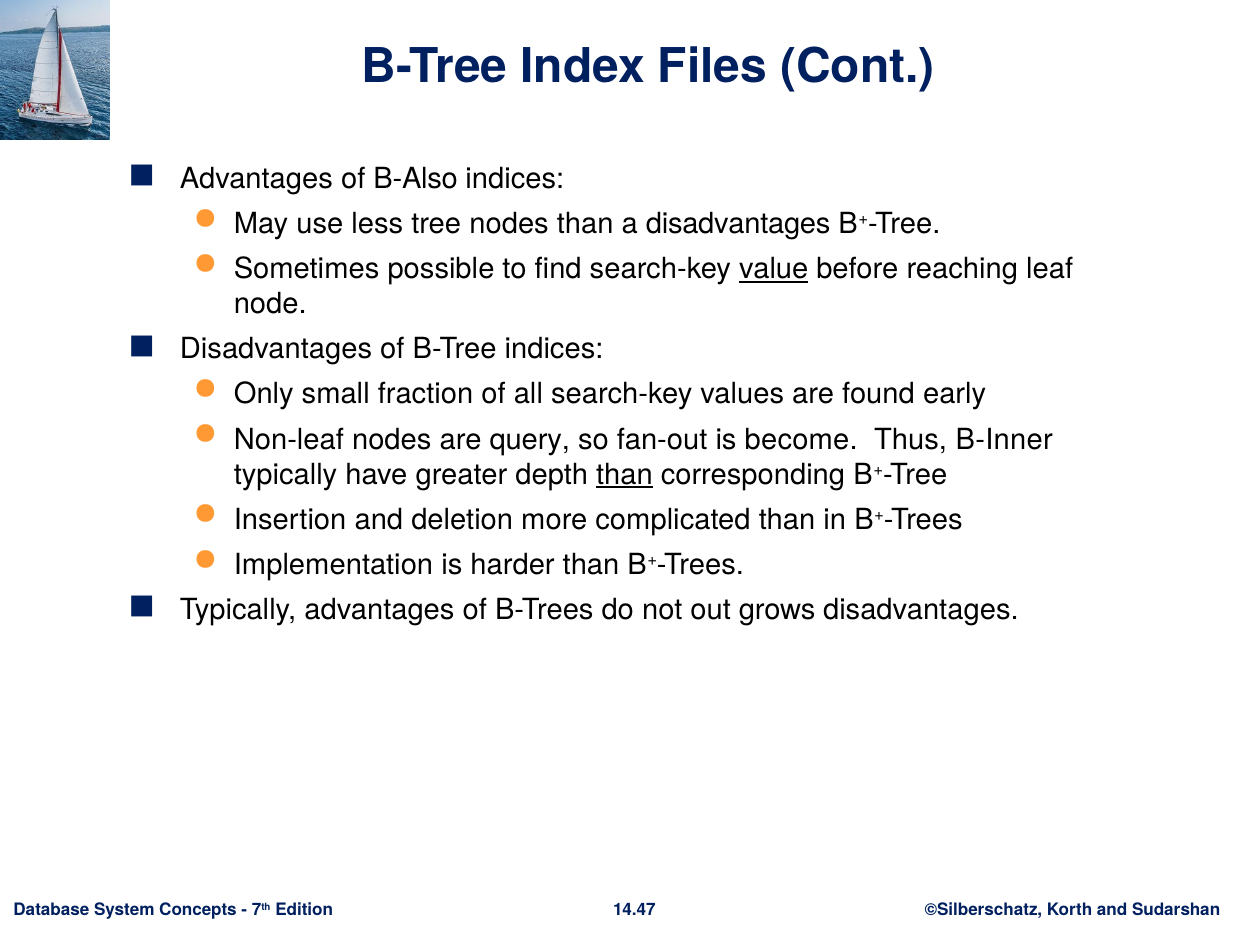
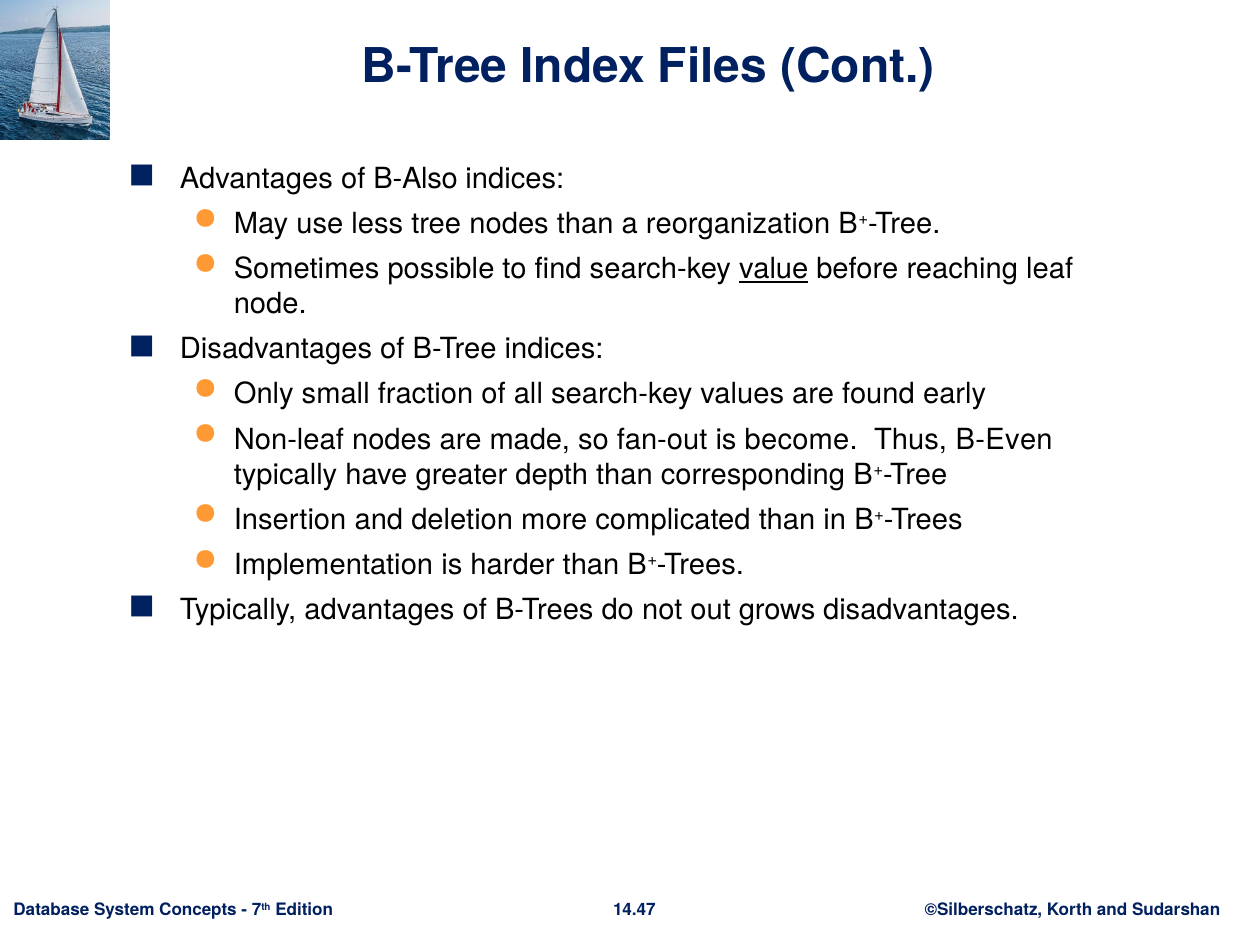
a disadvantages: disadvantages -> reorganization (738, 224)
query: query -> made (530, 439)
B-Inner: B-Inner -> B-Even (1004, 439)
than underline: present -> none (624, 474)
